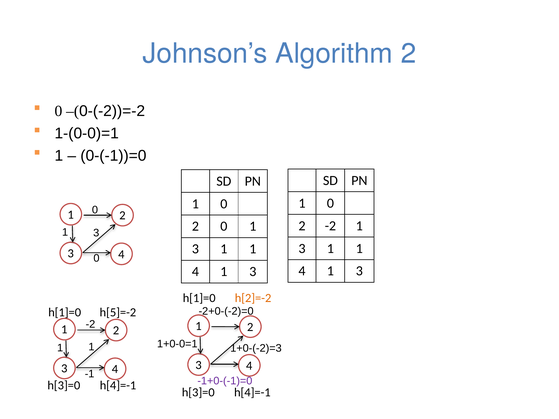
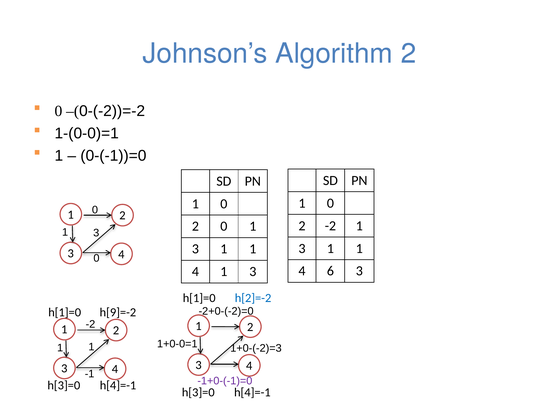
1: 1 -> 6 (330, 271)
h[2]=-2 colour: orange -> blue (253, 298)
h[5]=-2: h[5]=-2 -> h[9]=-2 (118, 313)
